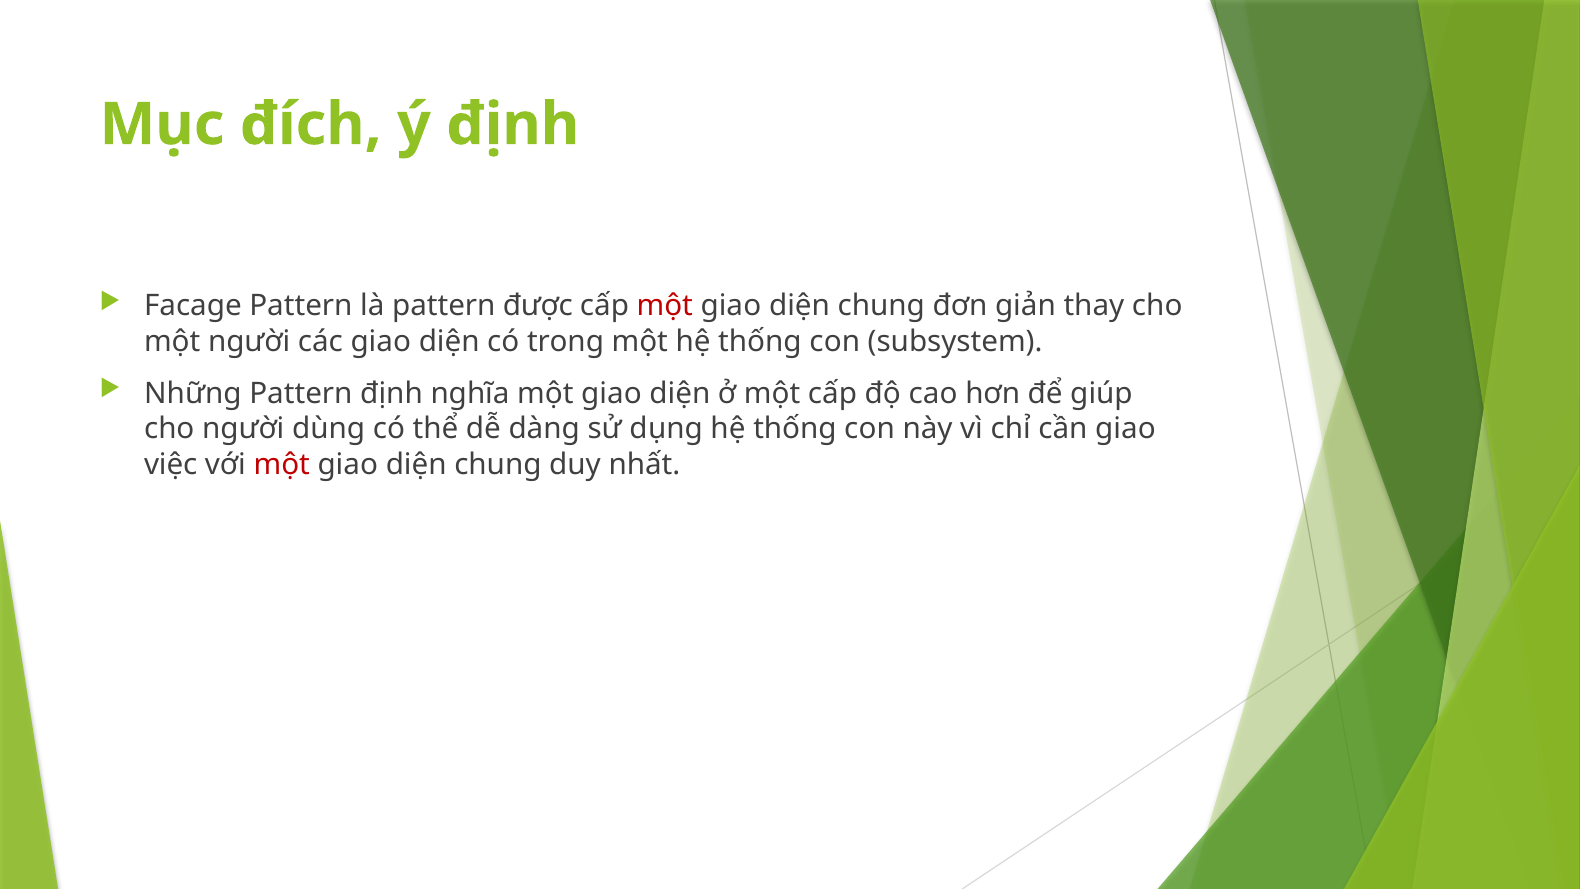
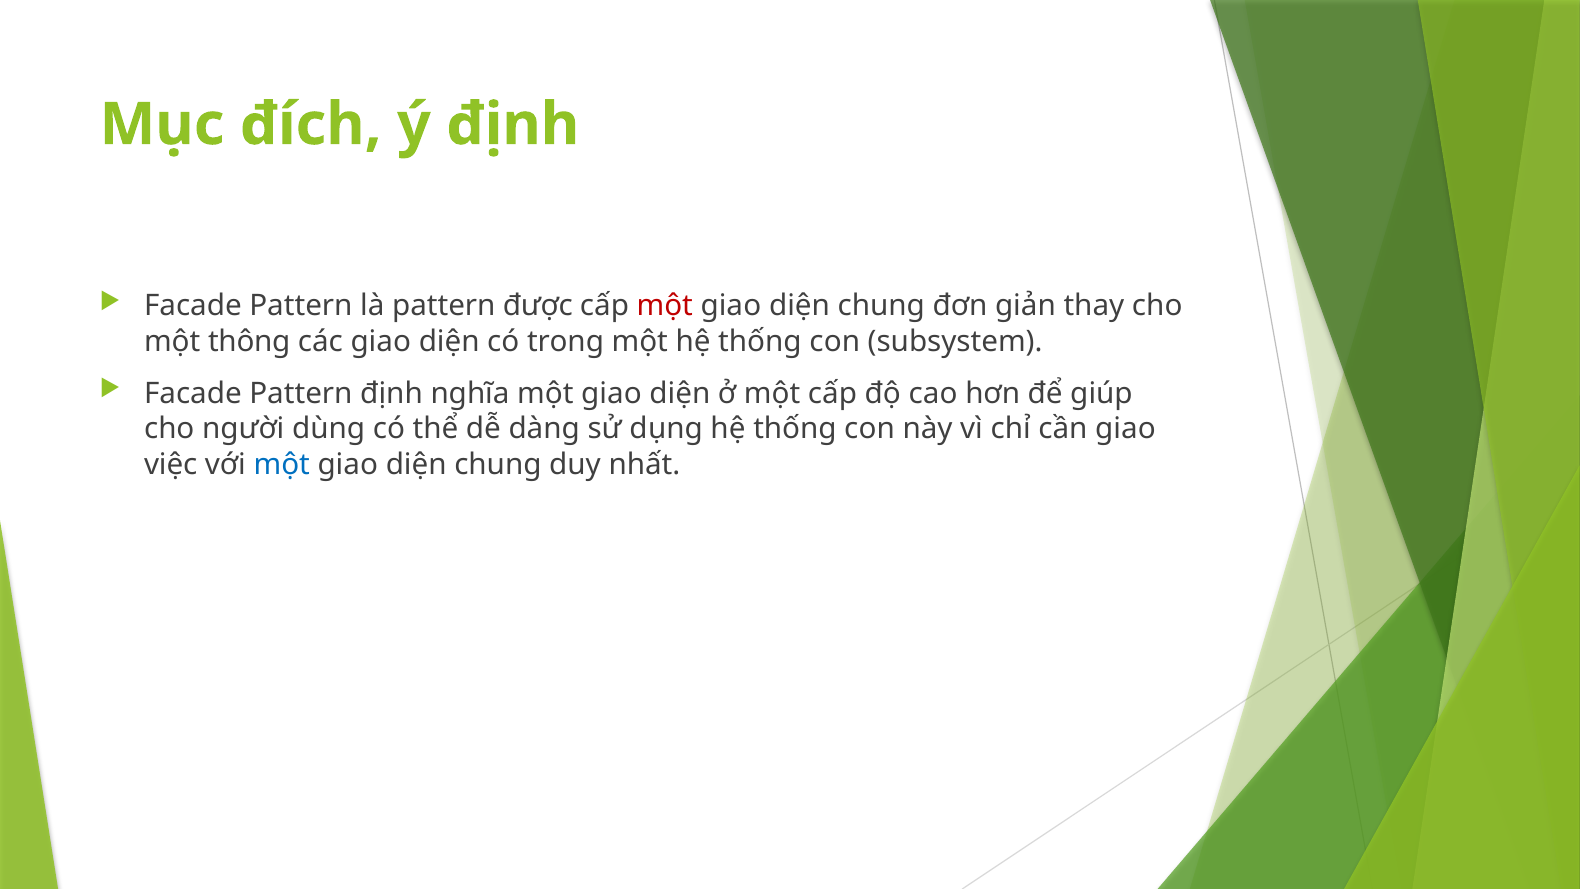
Facage: Facage -> Facade (193, 306)
một người: người -> thông (249, 341)
Những: Những -> Facade (193, 393)
một colour: red -> blue (282, 464)
